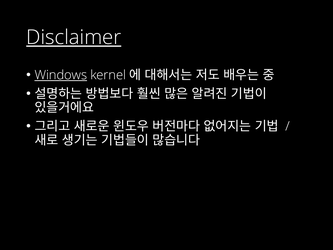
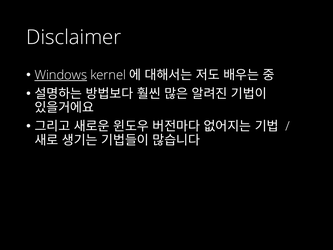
Disclaimer underline: present -> none (74, 37)
